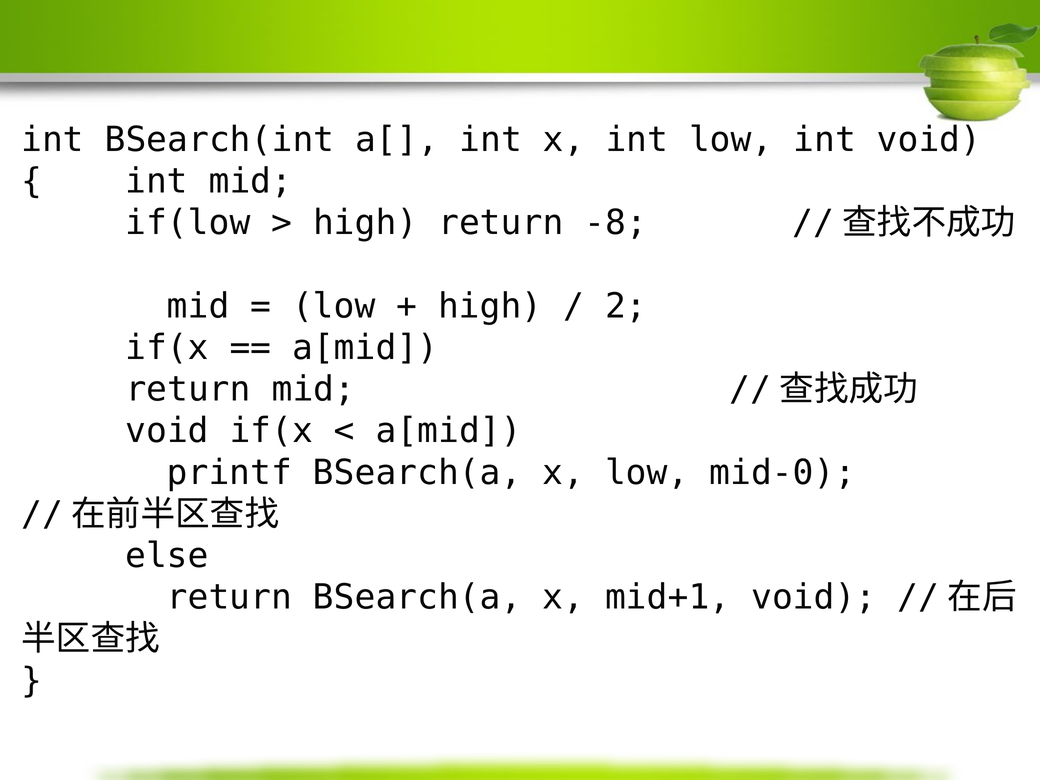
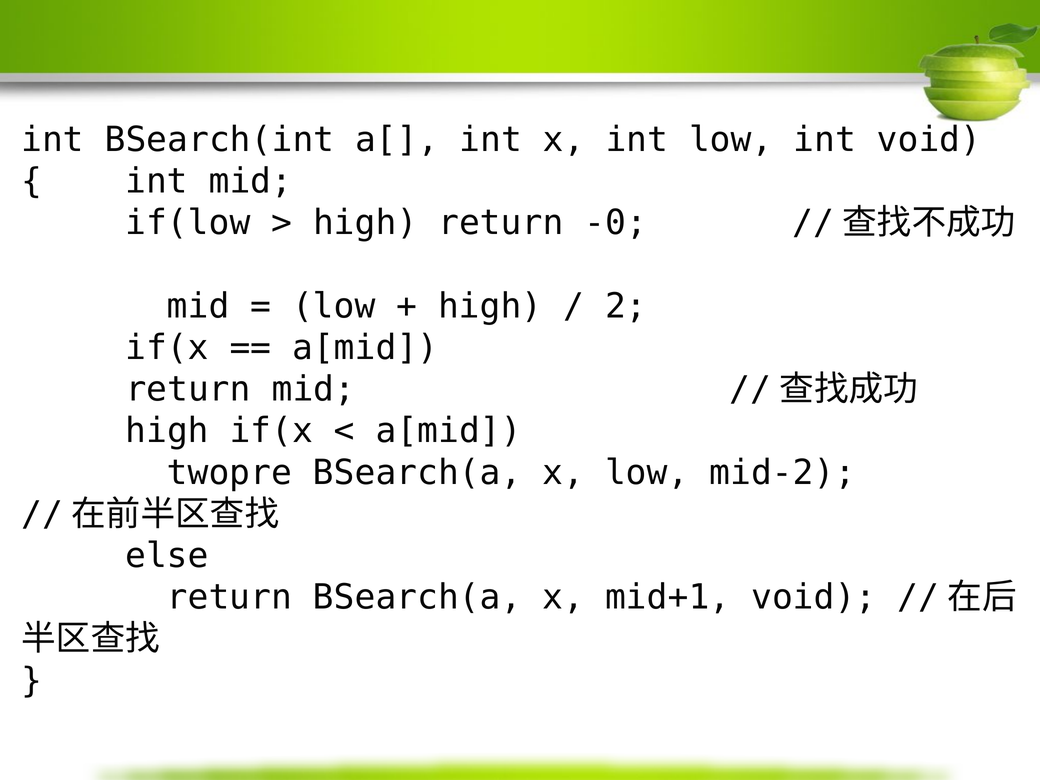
-8: -8 -> -0 (616, 223)
void: void -> high (167, 431)
printf: printf -> twopre (229, 473)
mid-0: mid-0 -> mid-2 (782, 473)
